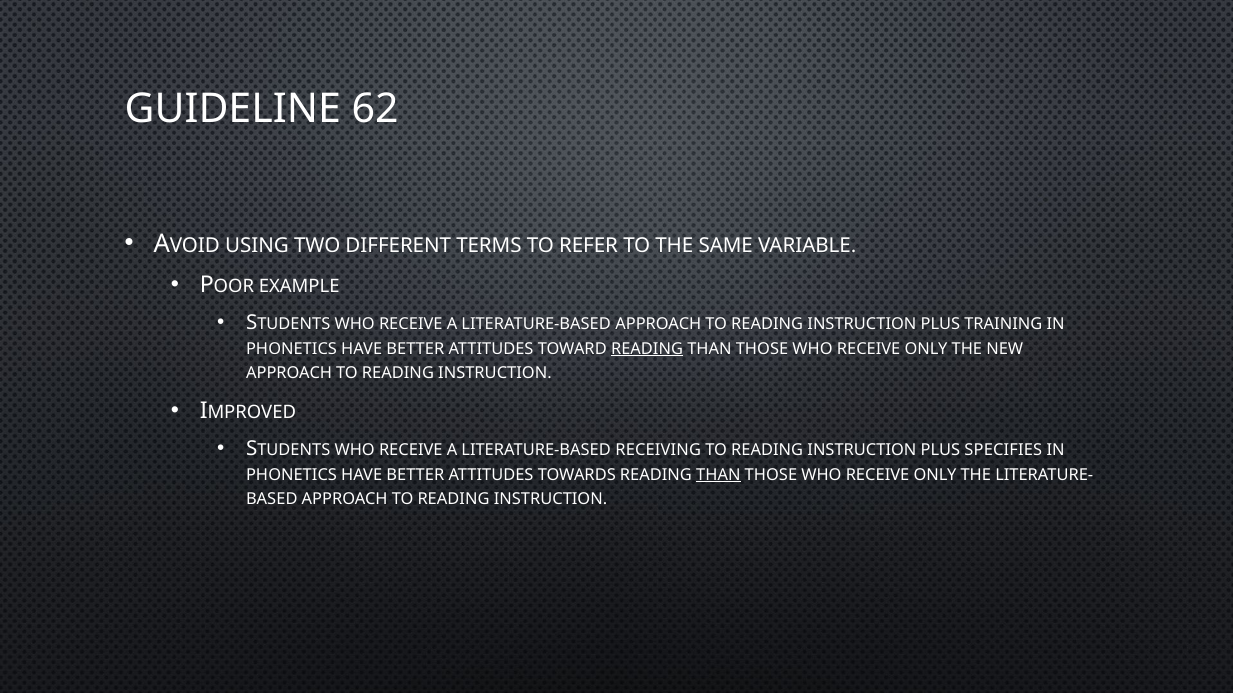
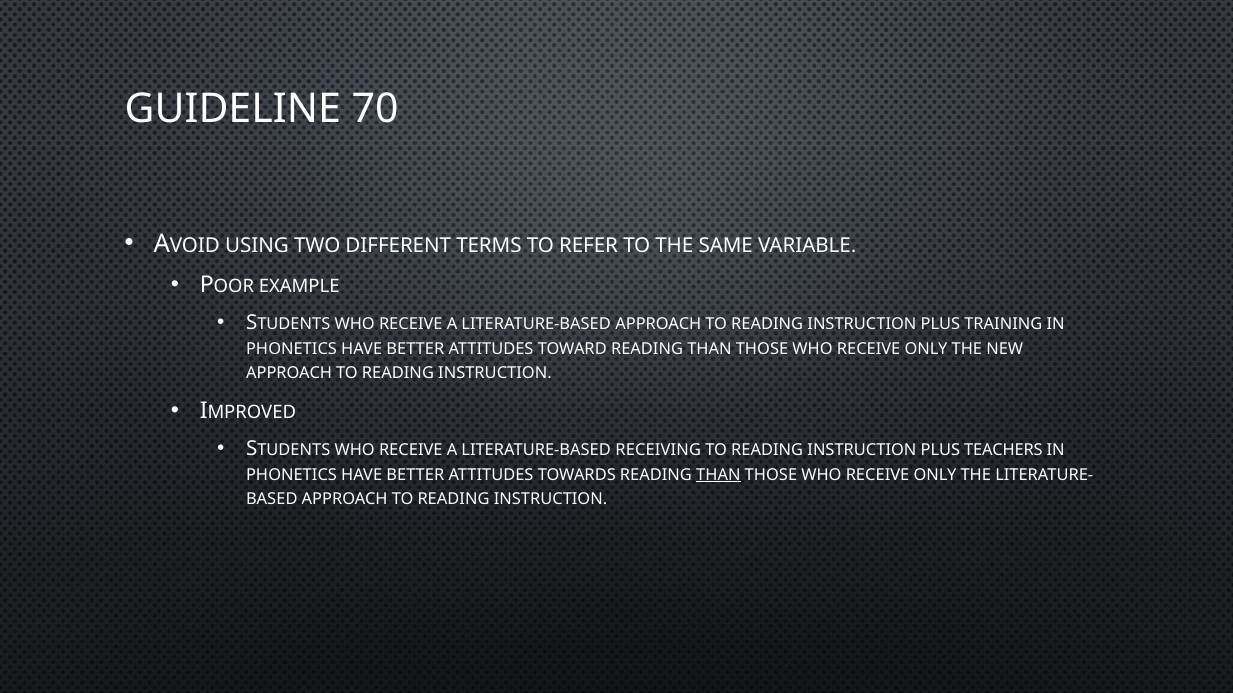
62: 62 -> 70 (375, 109)
READING underline: present -> none (647, 349)
SPECIFIES: SPECIFIES -> TEACHERS (1003, 450)
